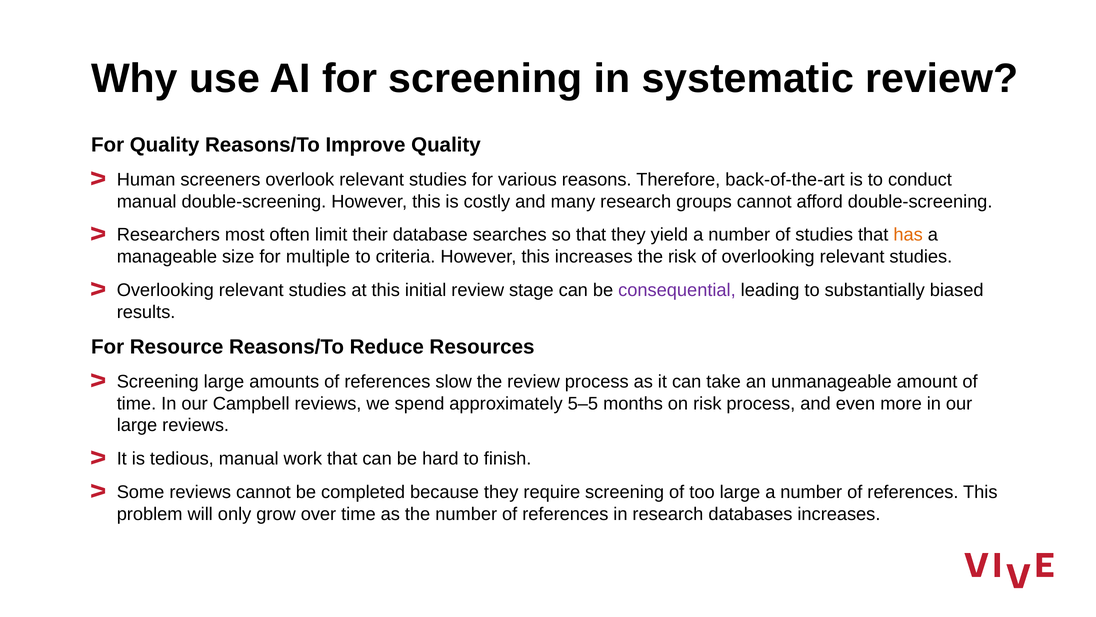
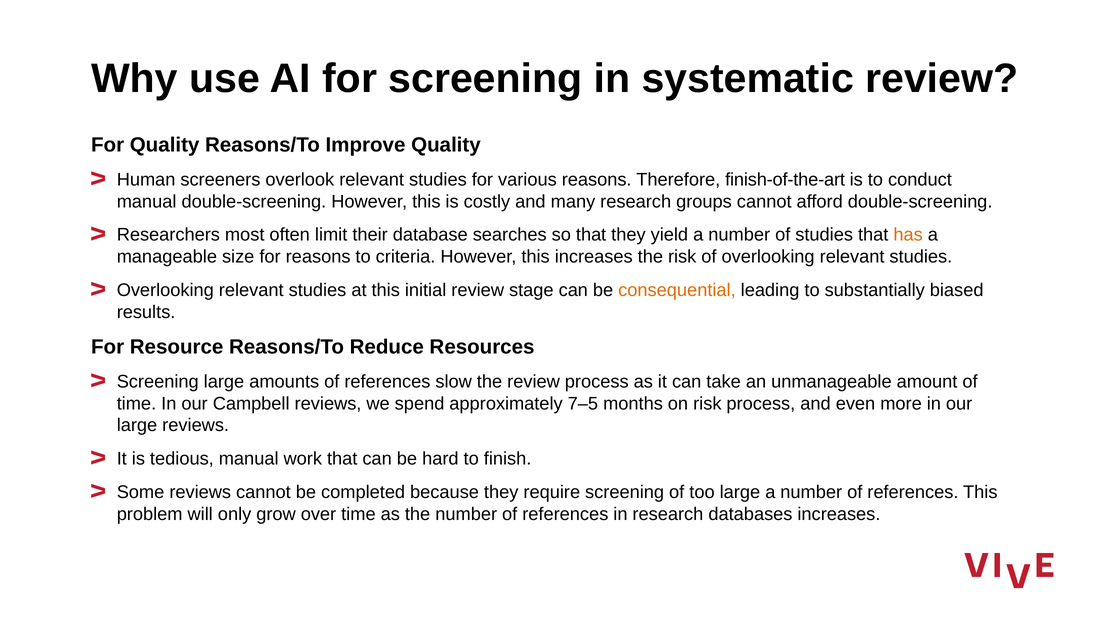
back-of-the-art: back-of-the-art -> finish-of-the-art (785, 179)
for multiple: multiple -> reasons (318, 257)
consequential colour: purple -> orange (677, 290)
5–5: 5–5 -> 7–5 (583, 403)
